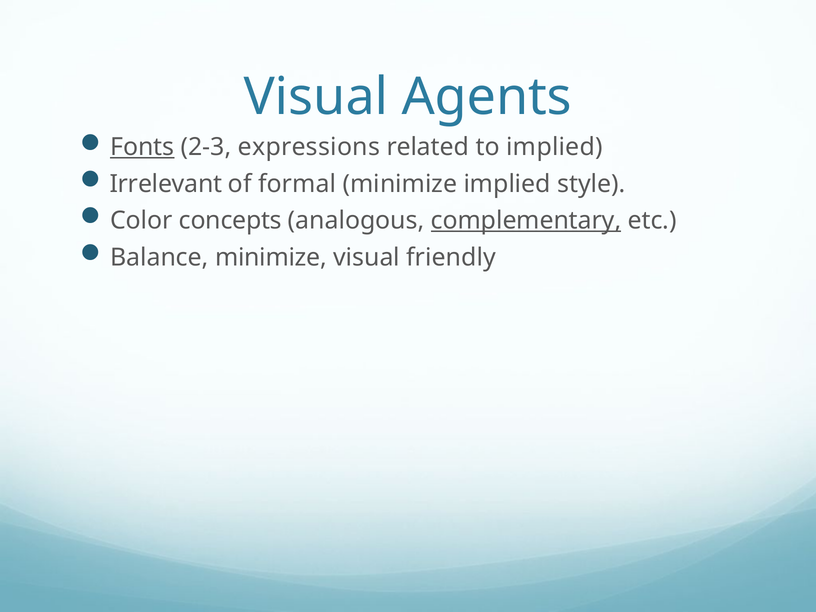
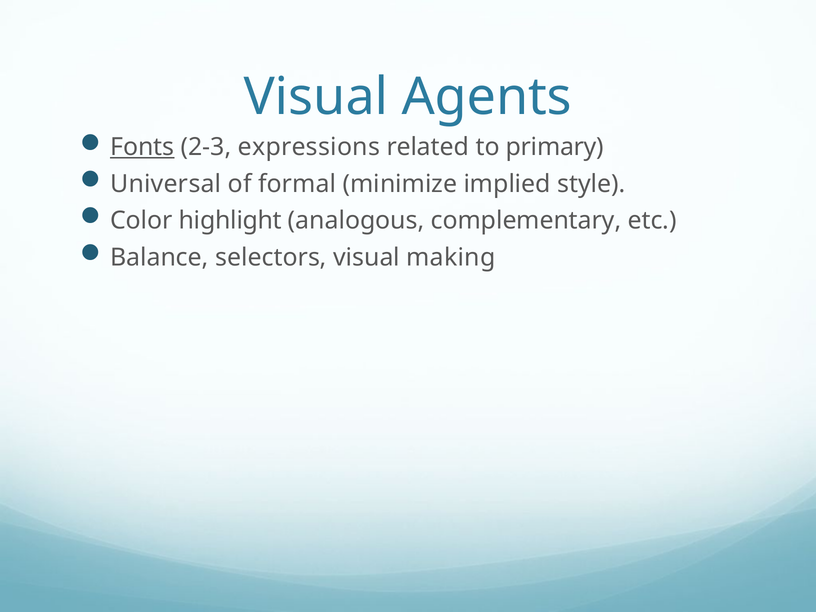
to implied: implied -> primary (555, 147)
Irrelevant: Irrelevant -> Universal (166, 184)
concepts: concepts -> highlight (230, 221)
complementary underline: present -> none (526, 221)
Balance minimize: minimize -> selectors (271, 257)
friendly: friendly -> making (451, 257)
